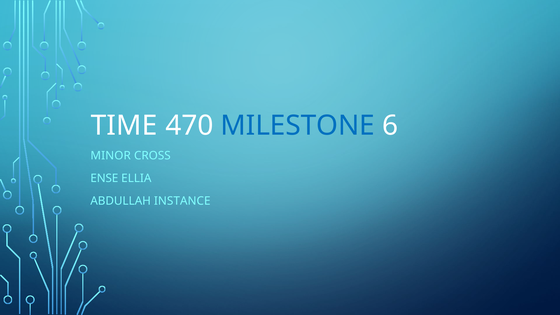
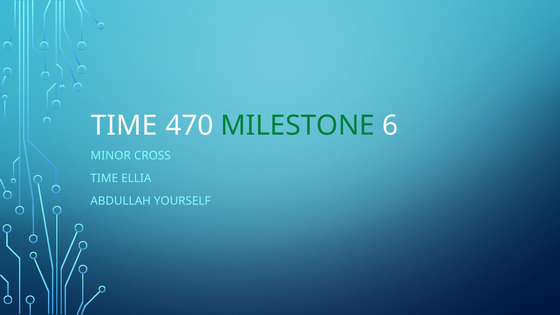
MILESTONE colour: blue -> green (298, 126)
ENSE: ENSE -> TIME (104, 178)
INSTANCE: INSTANCE -> YOURSELF (182, 201)
